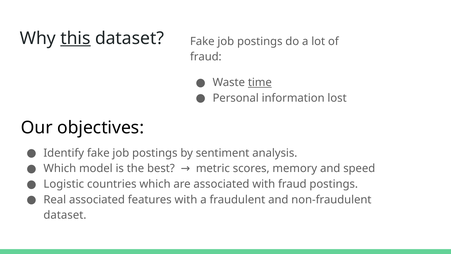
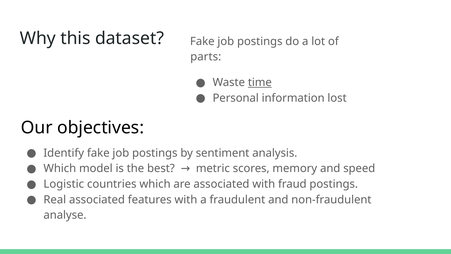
this underline: present -> none (75, 38)
fraud: fraud -> parts (206, 57)
dataset: dataset -> analyse (65, 215)
